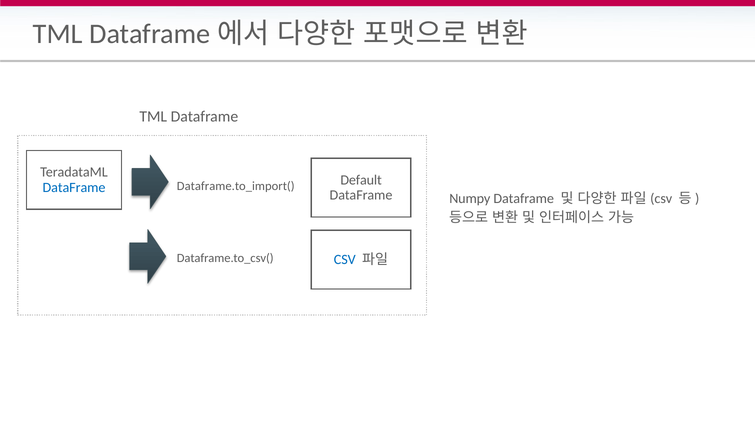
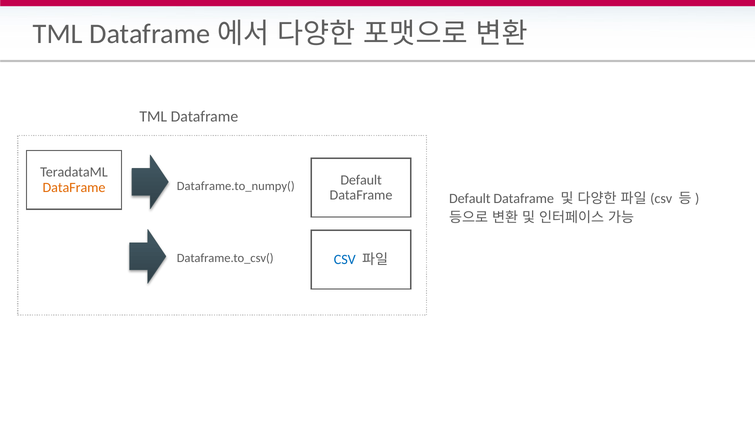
Dataframe.to_import(: Dataframe.to_import( -> Dataframe.to_numpy( (236, 187)
DataFrame colour: blue -> orange (74, 188)
Numpy: Numpy -> Default (470, 199)
